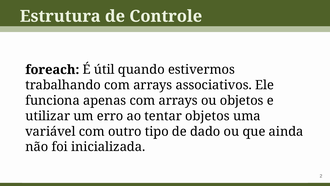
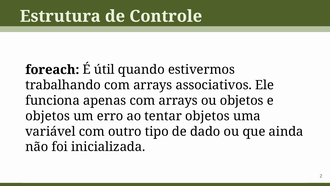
utilizar: utilizar -> objetos (48, 116)
